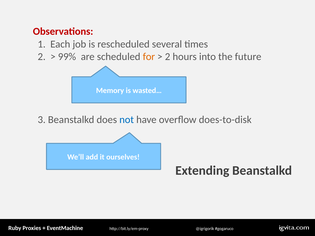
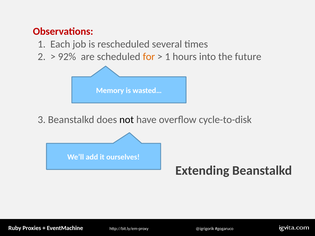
99%: 99% -> 92% (67, 57)
2: 2 -> 1 (168, 57)
not colour: blue -> black (127, 120)
does-to-disk: does-to-disk -> cycle-to-disk (225, 120)
